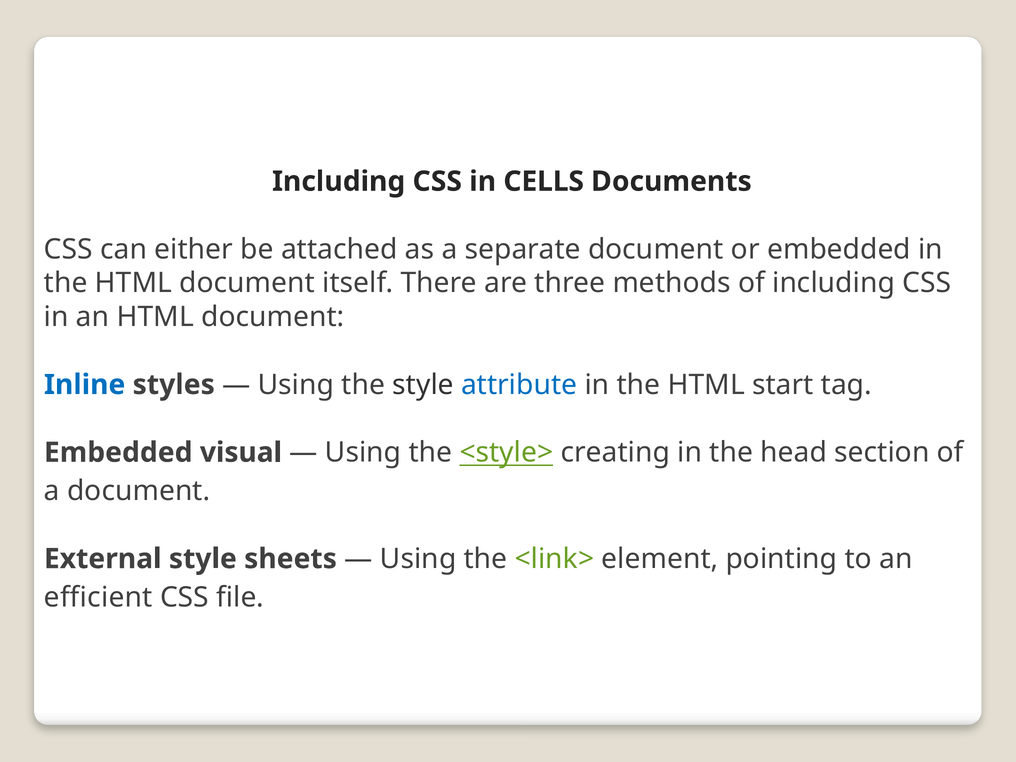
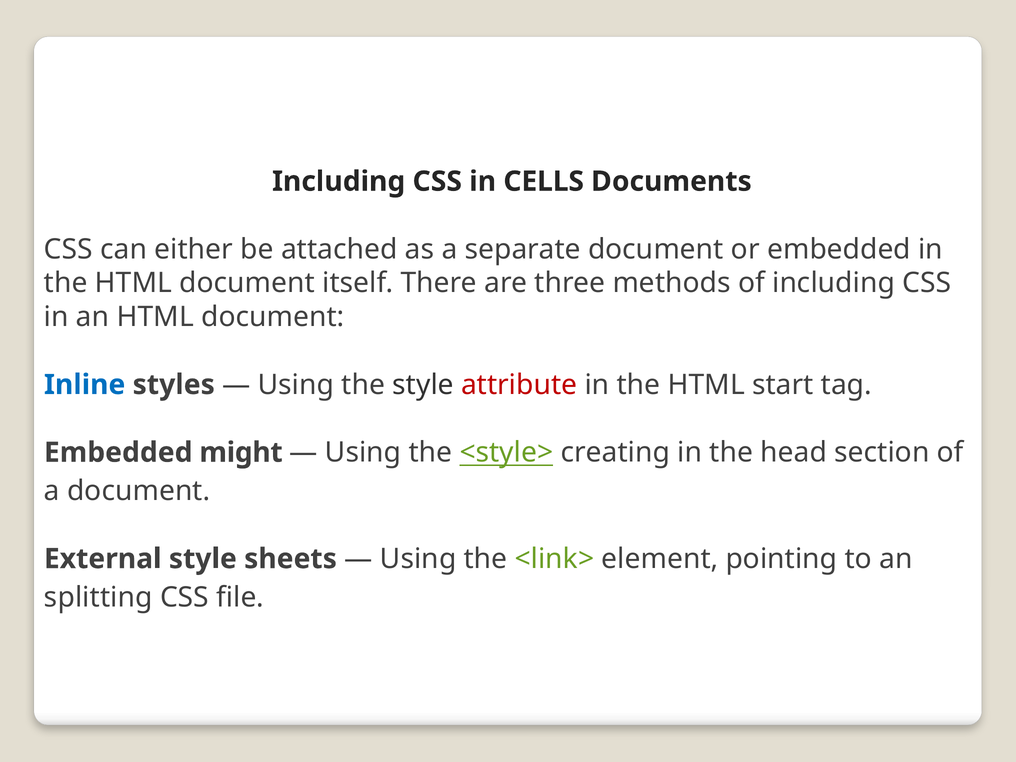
attribute colour: blue -> red (519, 385)
visual: visual -> might (241, 452)
efficient: efficient -> splitting (98, 597)
